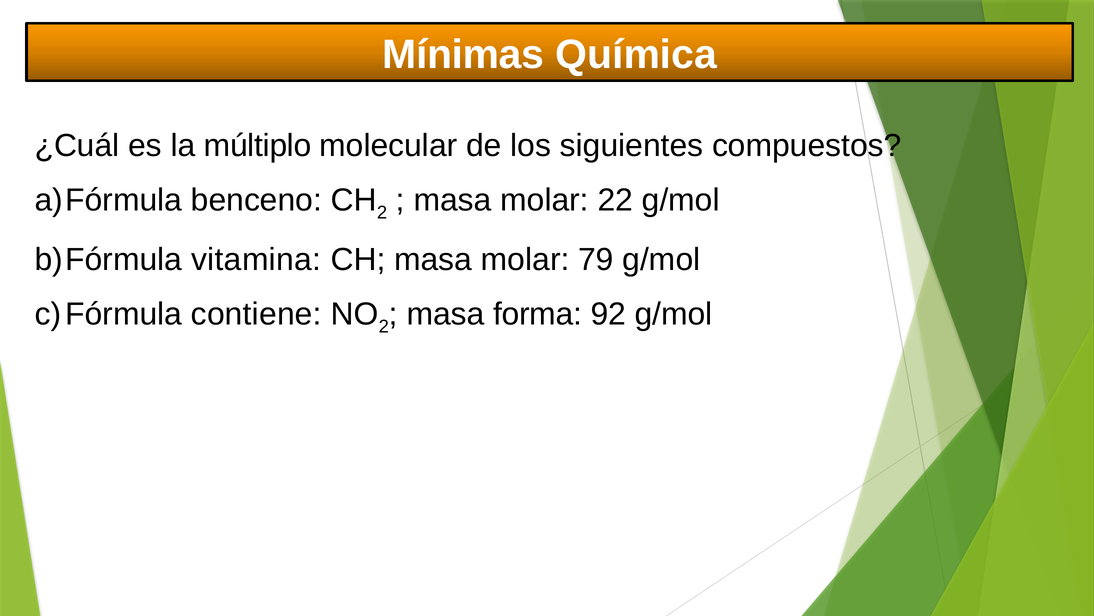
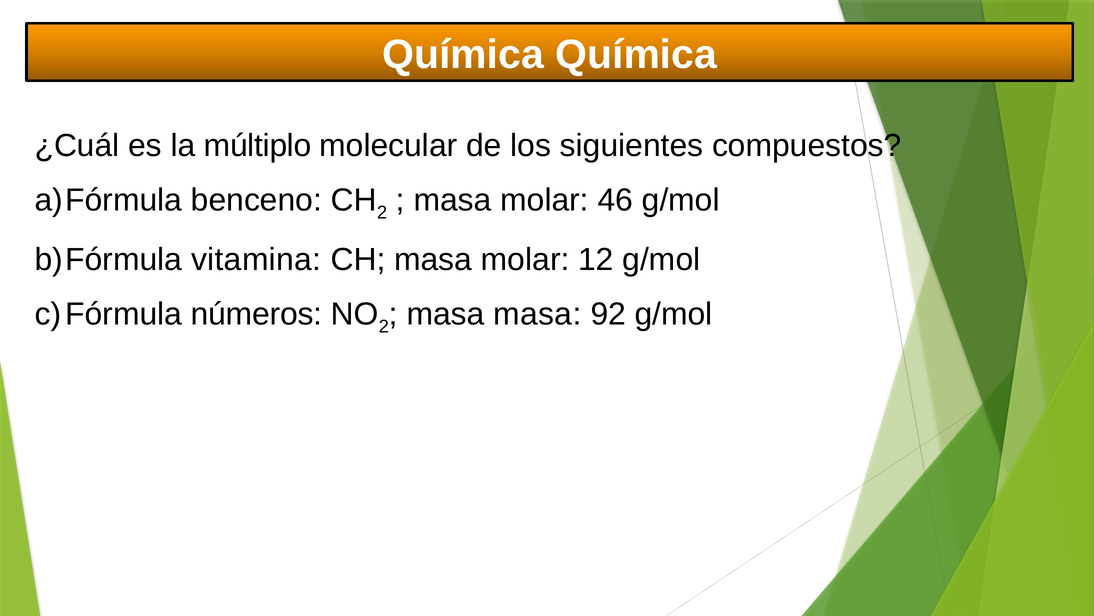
Mínimas: Mínimas -> Química (463, 55)
22: 22 -> 46 (615, 200)
79: 79 -> 12 (596, 260)
contiene: contiene -> números (257, 314)
masa forma: forma -> masa (537, 314)
